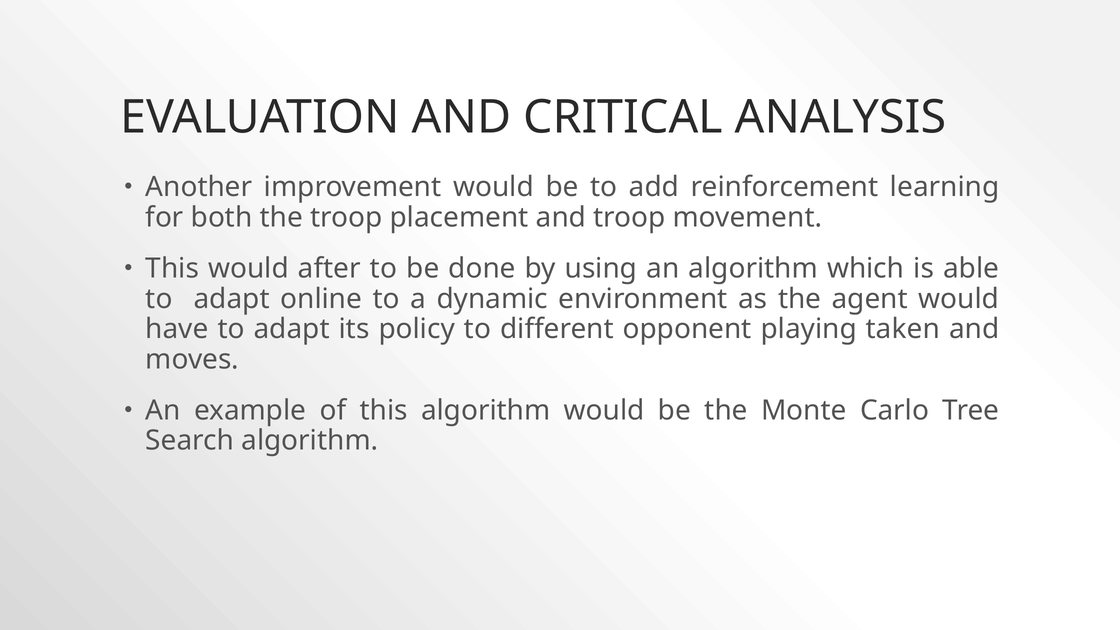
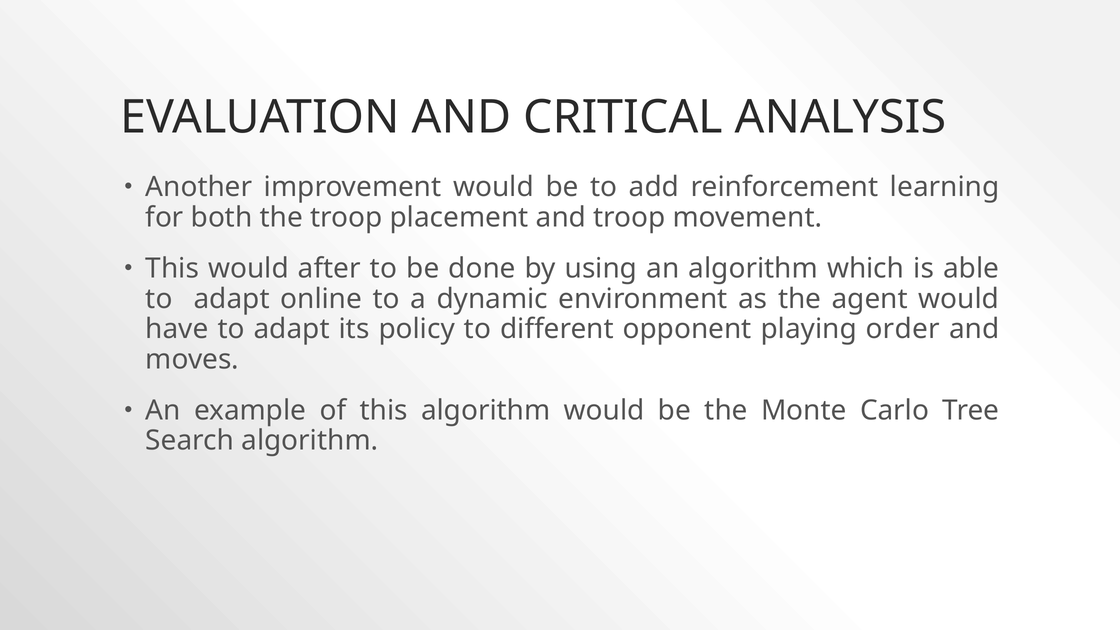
taken: taken -> order (903, 329)
